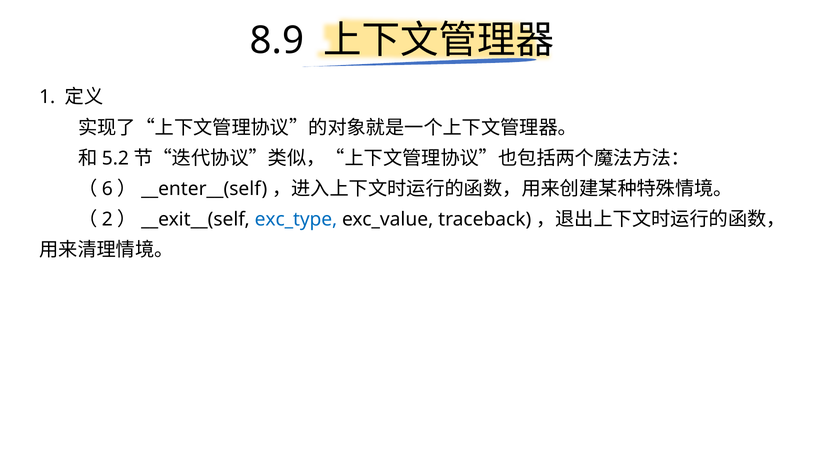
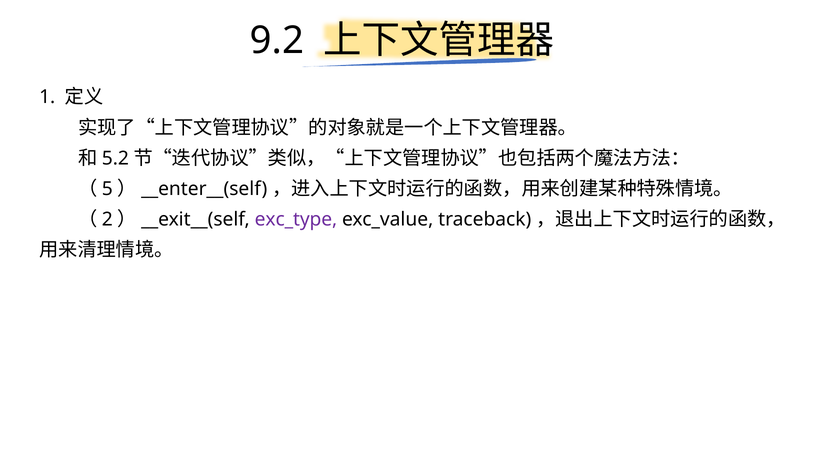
8.9: 8.9 -> 9.2 (277, 41)
6: 6 -> 5 (107, 189)
exc_type colour: blue -> purple (296, 219)
